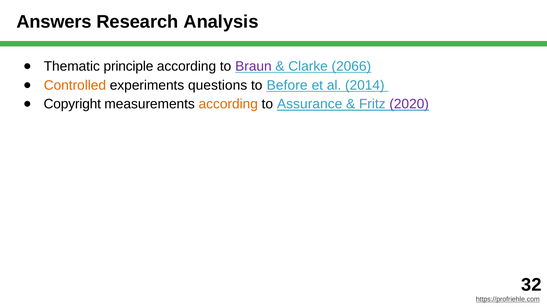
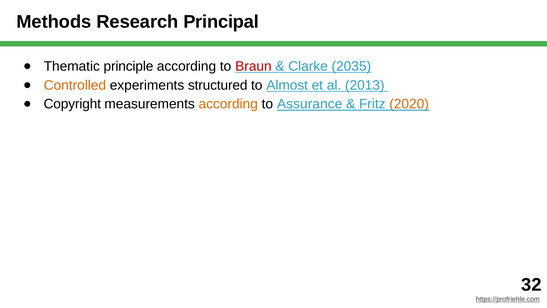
Answers: Answers -> Methods (54, 22)
Analysis: Analysis -> Principal (221, 22)
Braun colour: purple -> red (253, 66)
2066: 2066 -> 2035 (351, 66)
questions: questions -> structured (218, 85)
Before: Before -> Almost (287, 85)
2014: 2014 -> 2013 (365, 85)
2020 colour: purple -> orange (409, 104)
